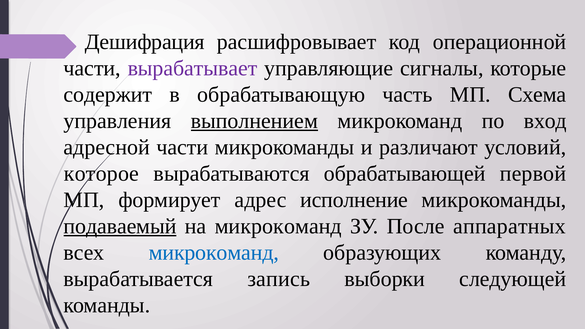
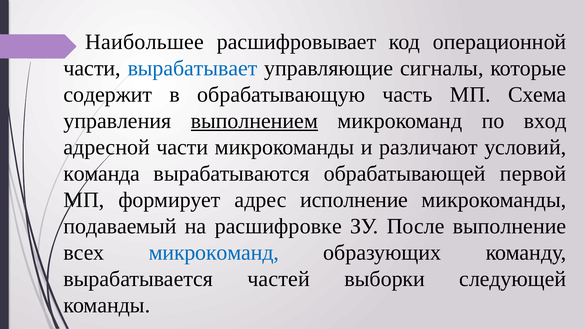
Дешифрация: Дешифрация -> Наибольшее (145, 42)
вырабатывает colour: purple -> blue (192, 68)
которое: которое -> команда (102, 174)
подаваемый underline: present -> none (120, 226)
на микрокоманд: микрокоманд -> расшифровке (278, 226)
аппаратных: аппаратных -> выполнение (510, 226)
запись: запись -> частей (279, 279)
